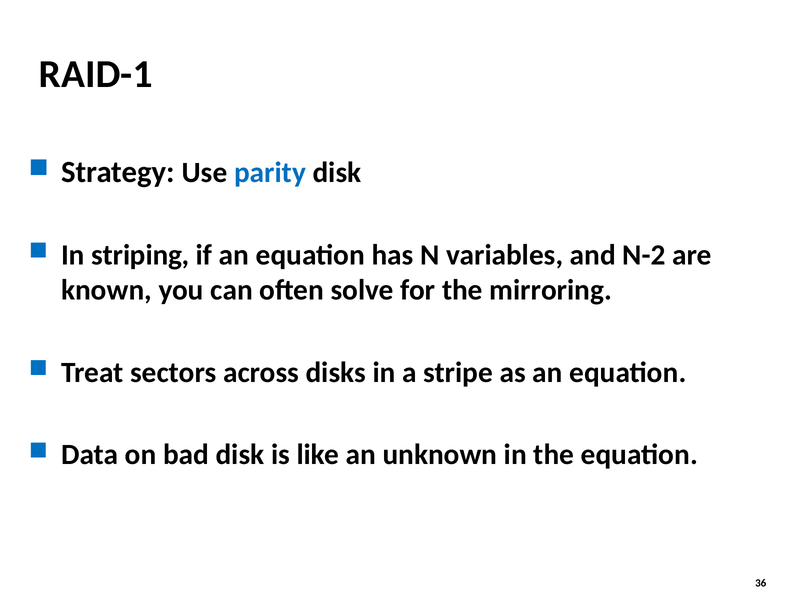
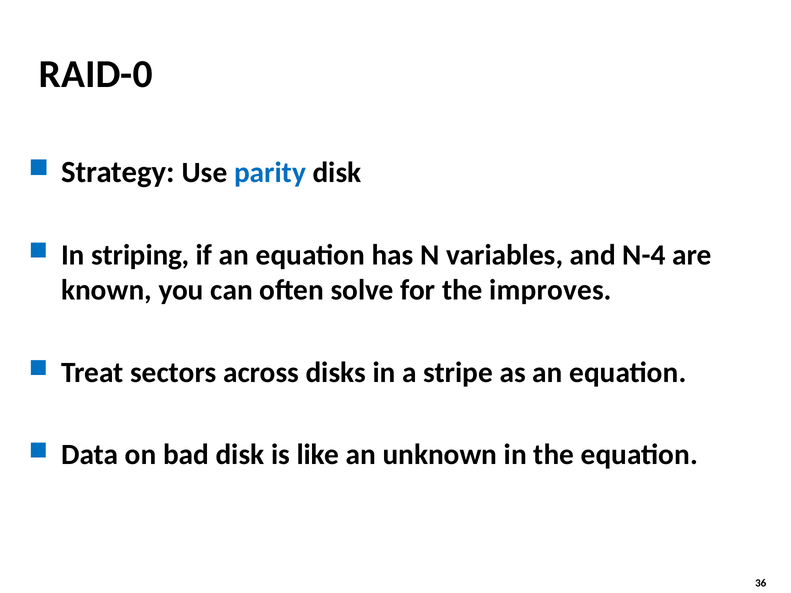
RAID-1: RAID-1 -> RAID-0 (96, 74)
N-2: N-2 -> N-4 (644, 255)
mirroring: mirroring -> improves (551, 290)
